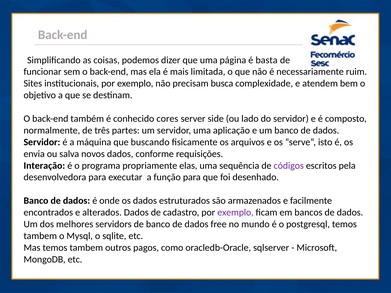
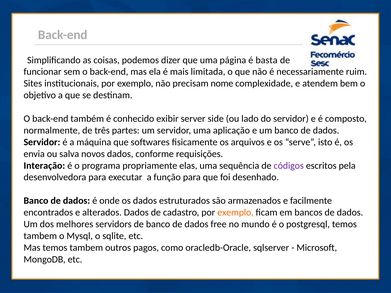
busca: busca -> nome (222, 84)
cores: cores -> exibir (167, 119)
buscando: buscando -> softwares (150, 142)
exemplo colour: purple -> orange (235, 213)
